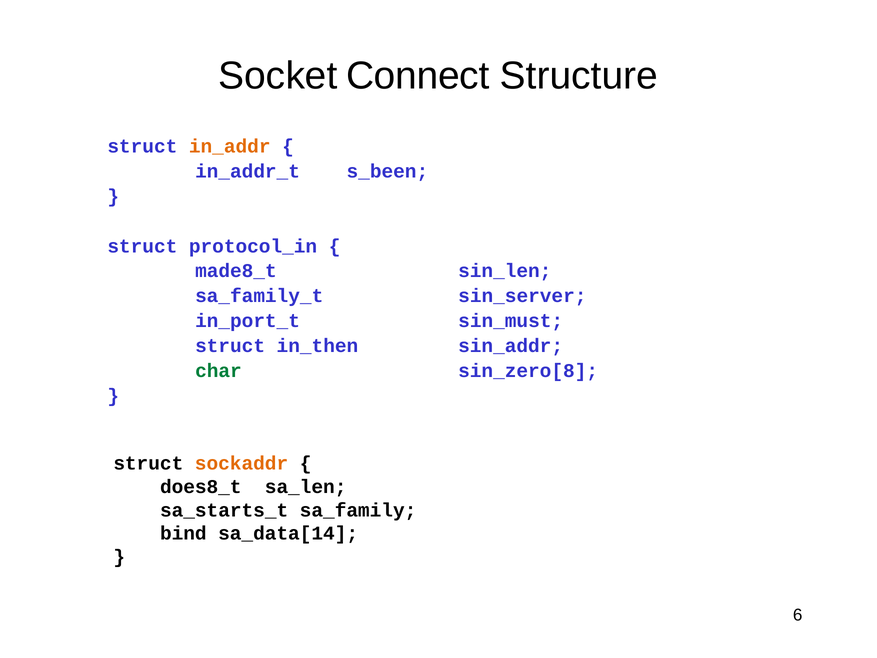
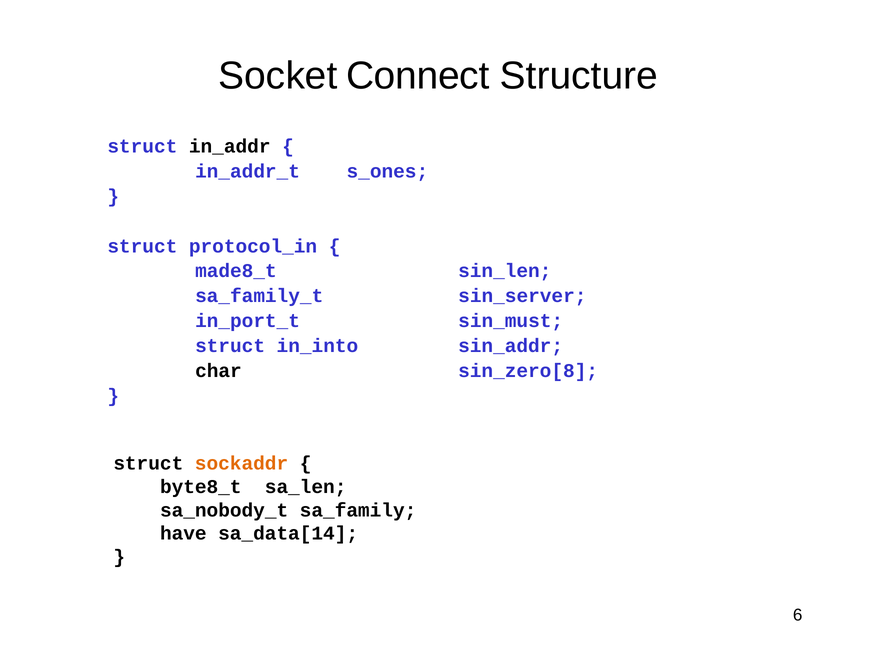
in_addr colour: orange -> black (230, 146)
s_been: s_been -> s_ones (387, 171)
in_then: in_then -> in_into (317, 346)
char colour: green -> black (218, 371)
does8_t: does8_t -> byte8_t (201, 487)
sa_starts_t: sa_starts_t -> sa_nobody_t (224, 510)
bind: bind -> have (183, 533)
